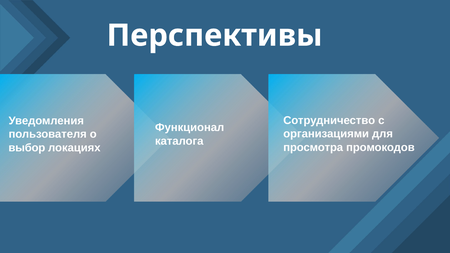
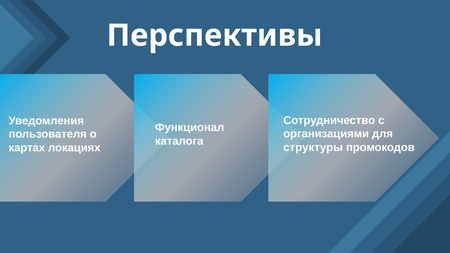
просмотра: просмотра -> структуры (313, 147)
выбор: выбор -> картах (27, 148)
